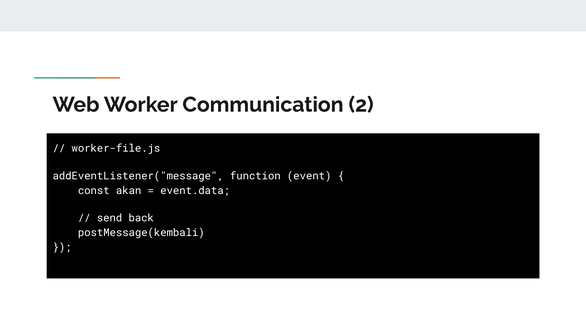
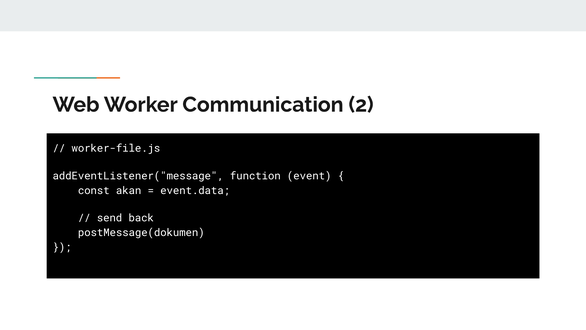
postMessage(kembali: postMessage(kembali -> postMessage(dokumen (141, 233)
